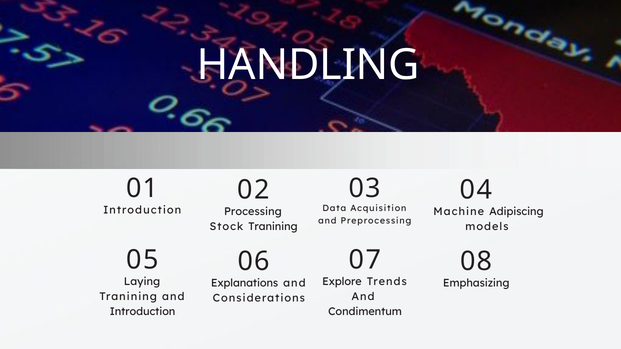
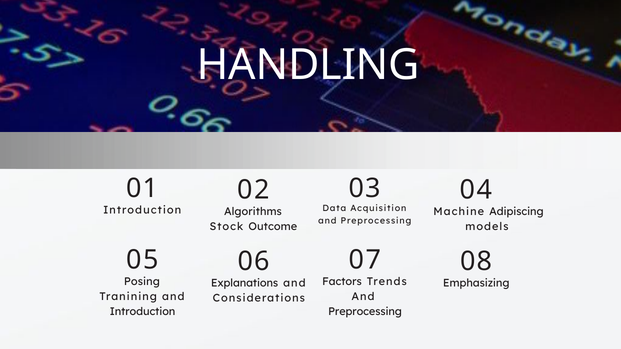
Processing: Processing -> Algorithms (253, 212)
Stock Tranining: Tranining -> Outcome (273, 227)
Laying: Laying -> Posing (142, 282)
Explore: Explore -> Factors (342, 282)
Condimentum: Condimentum -> Preprocessing (365, 312)
